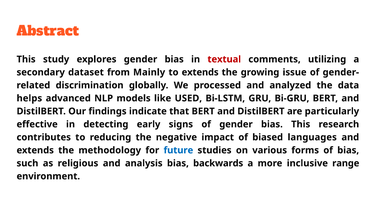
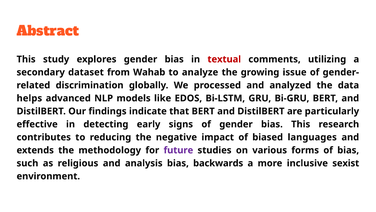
Mainly: Mainly -> Wahab (149, 72)
to extends: extends -> analyze (200, 72)
USED: USED -> EDOS (188, 98)
future colour: blue -> purple (178, 150)
range: range -> sexist (346, 163)
